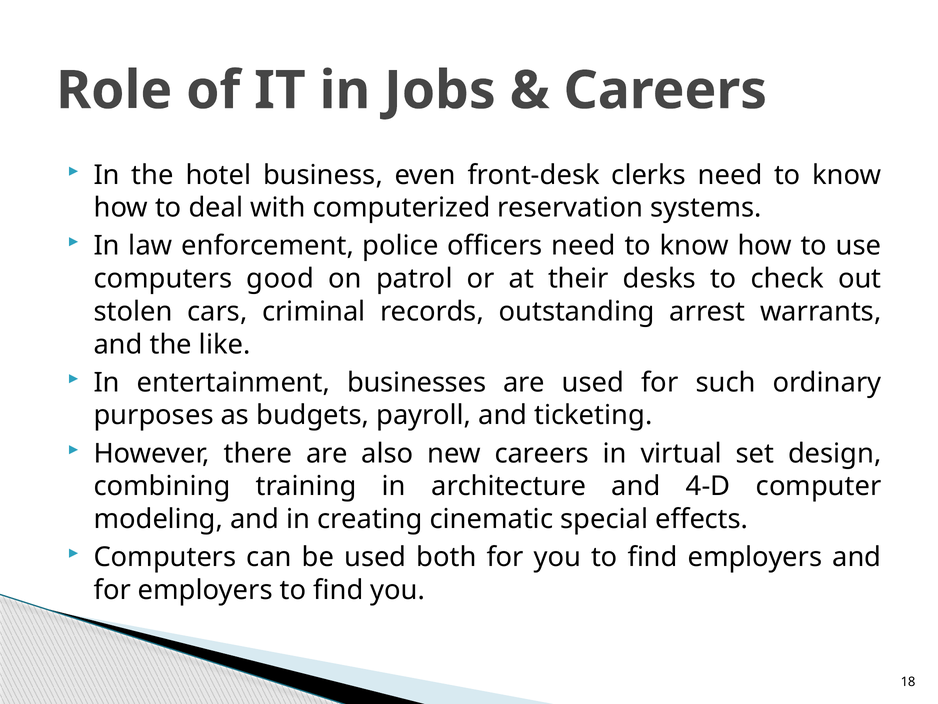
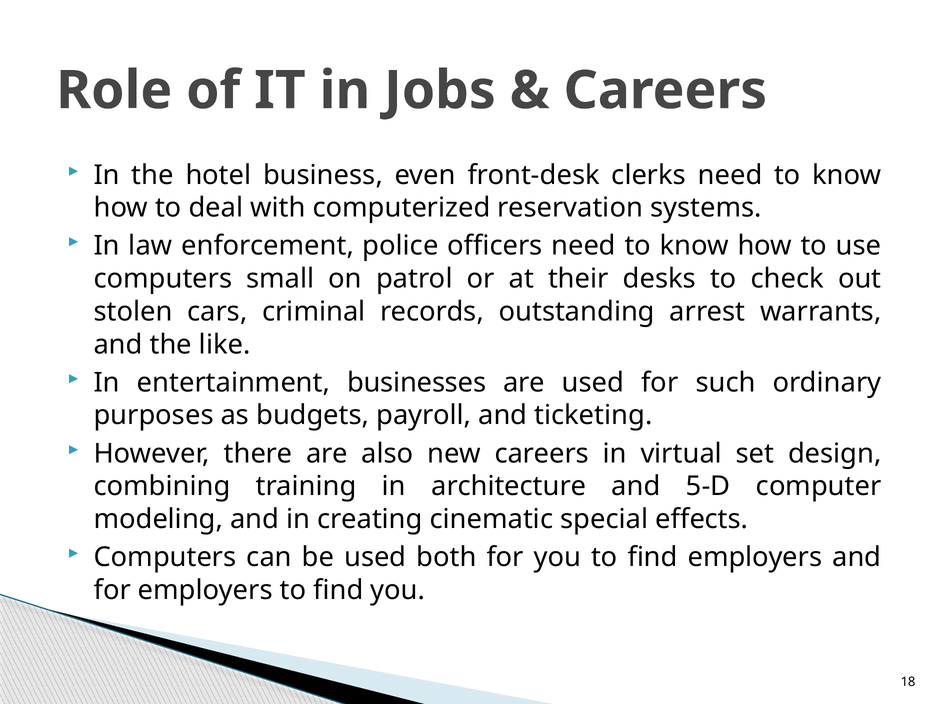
good: good -> small (280, 279)
4-D: 4-D -> 5-D (708, 486)
